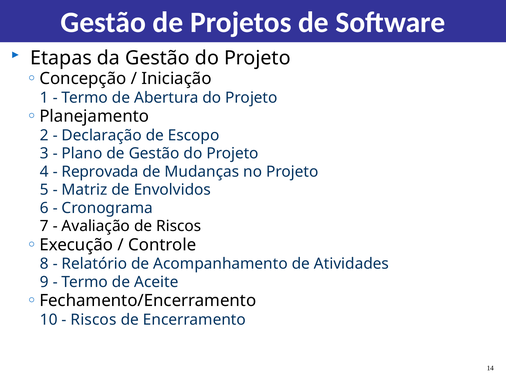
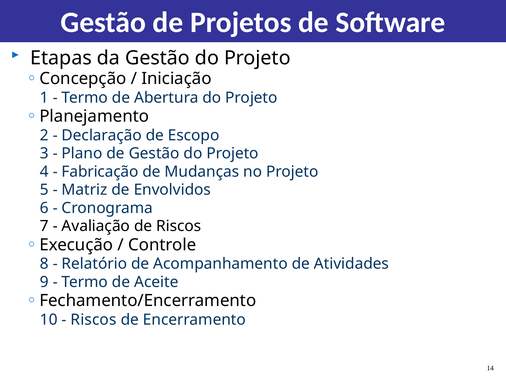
Reprovada: Reprovada -> Fabricação (100, 172)
